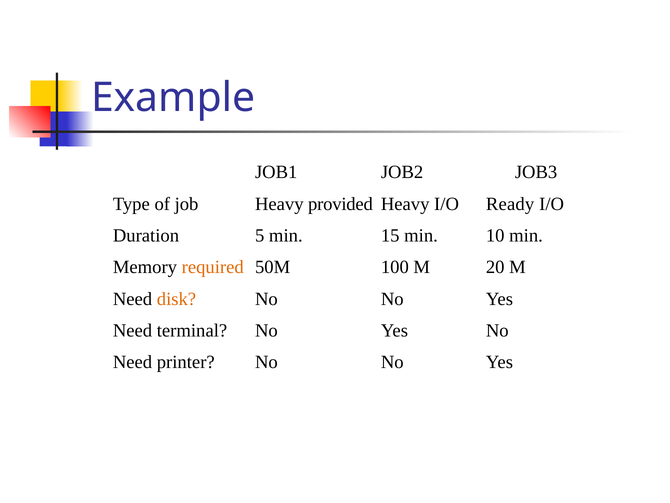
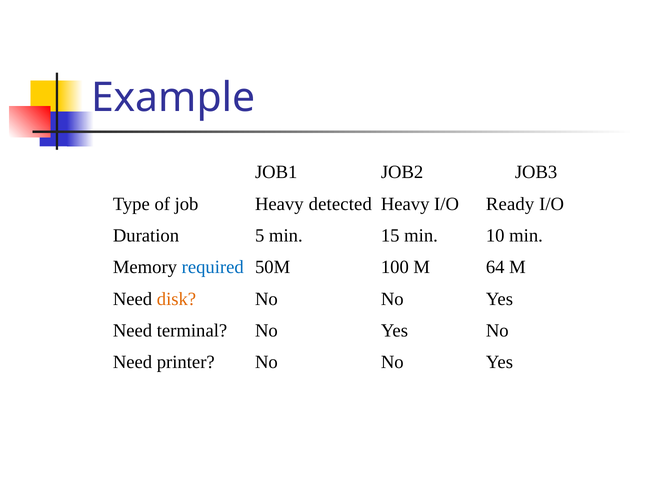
provided: provided -> detected (340, 204)
required colour: orange -> blue (213, 267)
20: 20 -> 64 (495, 267)
